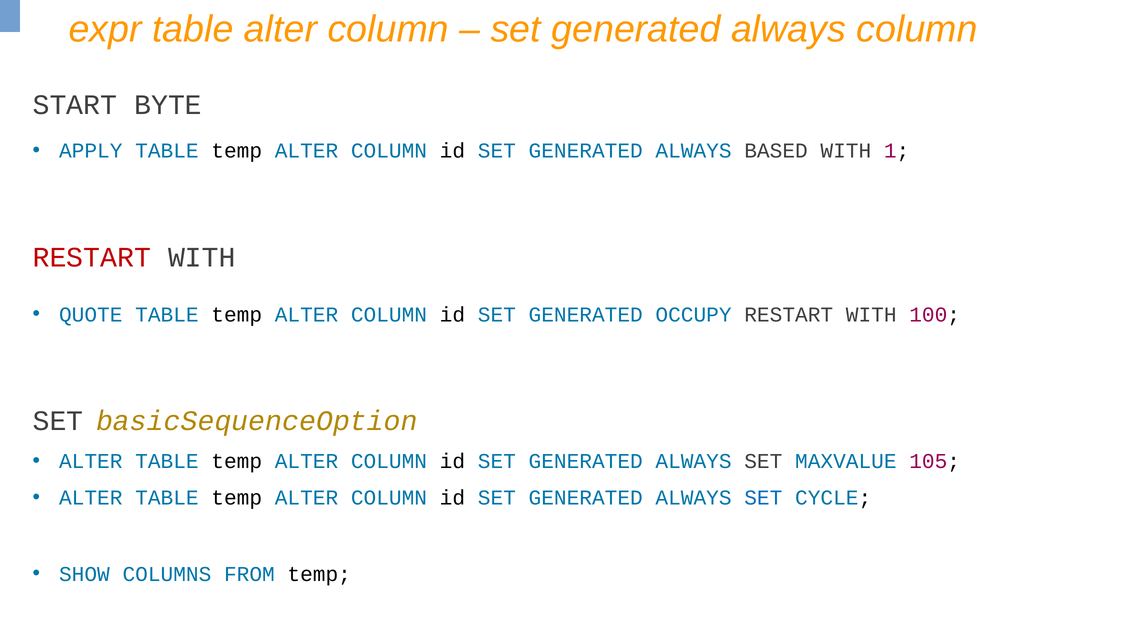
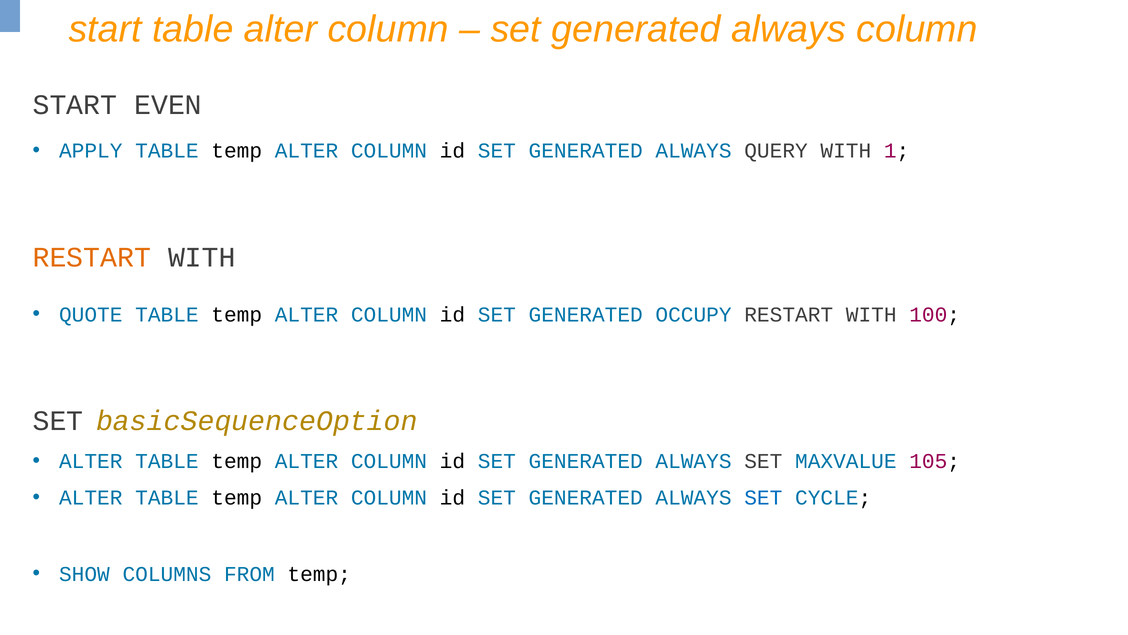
expr: expr -> start (105, 29)
BYTE: BYTE -> EVEN (168, 105)
BASED: BASED -> QUERY (776, 151)
RESTART colour: red -> orange (92, 257)
